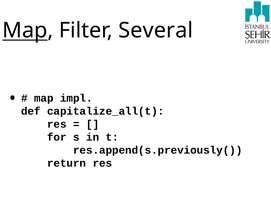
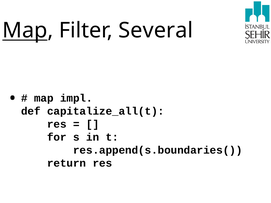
res.append(s.previously(: res.append(s.previously( -> res.append(s.boundaries( (158, 150)
